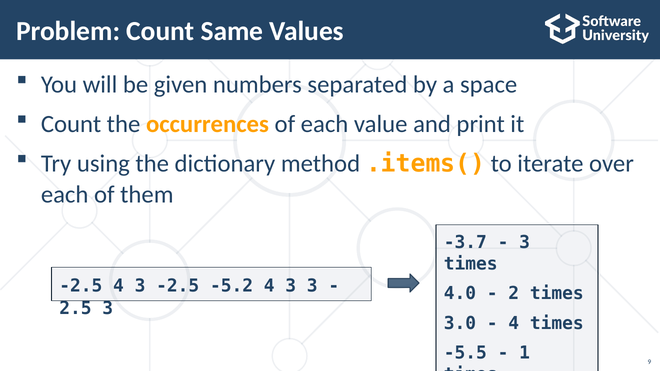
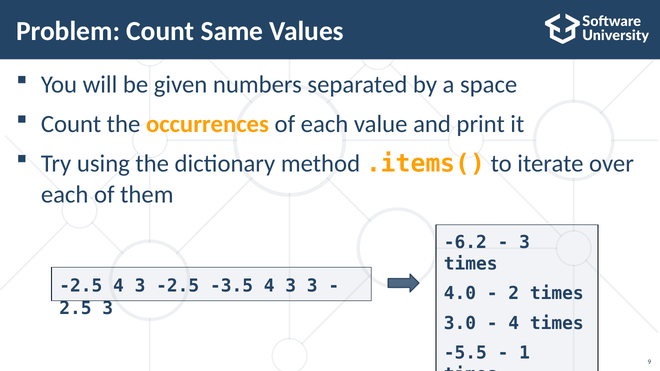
-3.7: -3.7 -> -6.2 (465, 243)
-5.2: -5.2 -> -3.5 (232, 286)
